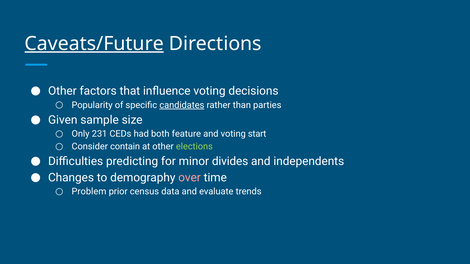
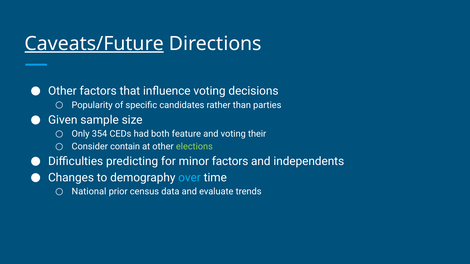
candidates underline: present -> none (182, 105)
231: 231 -> 354 (99, 134)
start: start -> their (257, 134)
minor divides: divides -> factors (230, 162)
over colour: pink -> light blue (190, 178)
Problem: Problem -> National (89, 192)
